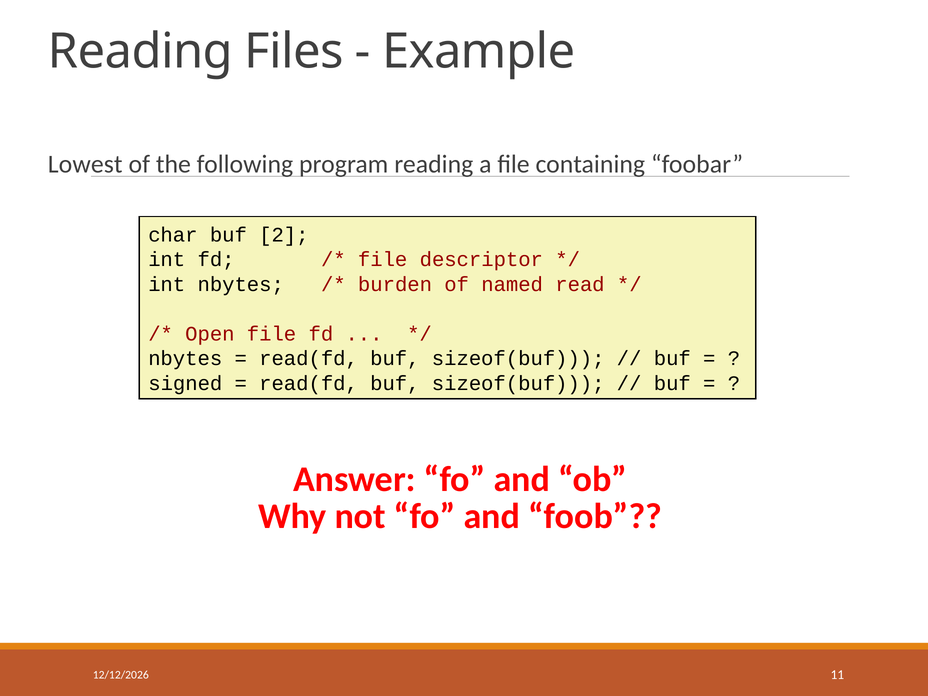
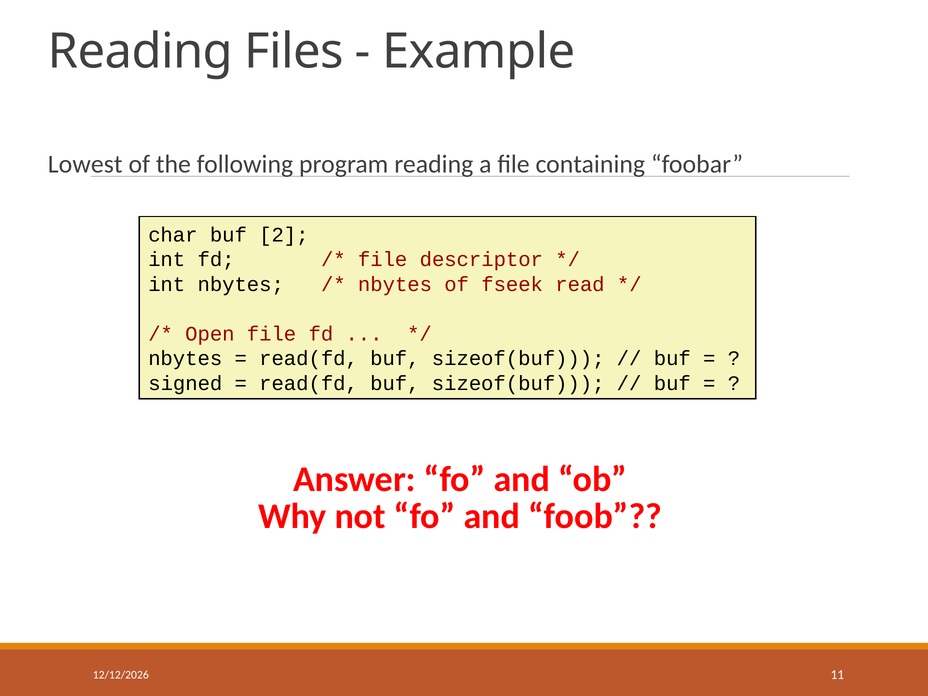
burden: burden -> nbytes (395, 284)
named: named -> fseek (512, 284)
